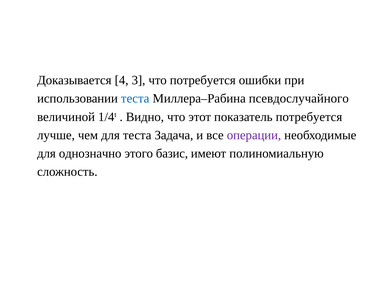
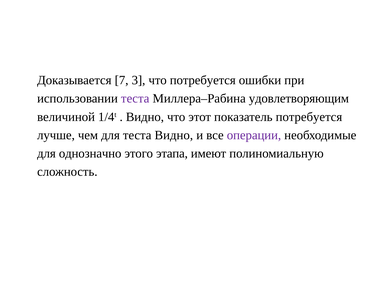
4: 4 -> 7 (122, 80)
теста colour: blue -> purple (135, 98)
псевдослучайного: псевдослучайного -> удовлетворяющим (299, 98)
теста Задача: Задача -> Видно (174, 135)
базис: базис -> этапа (172, 153)
